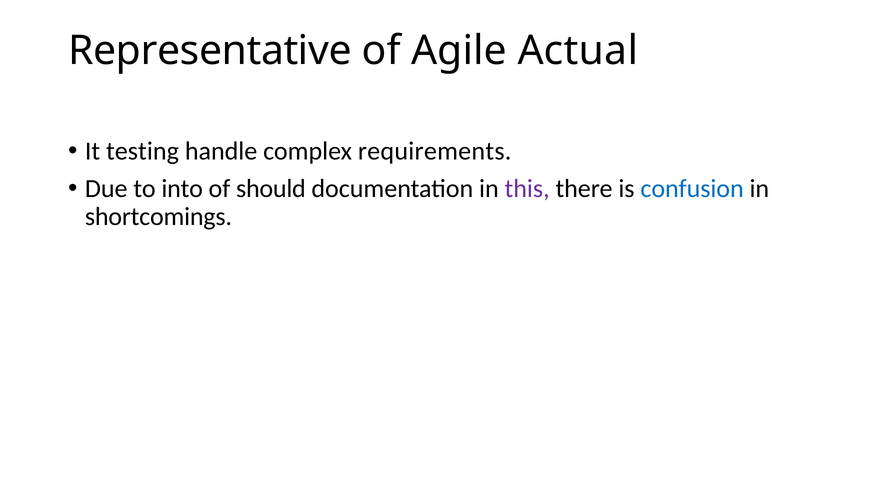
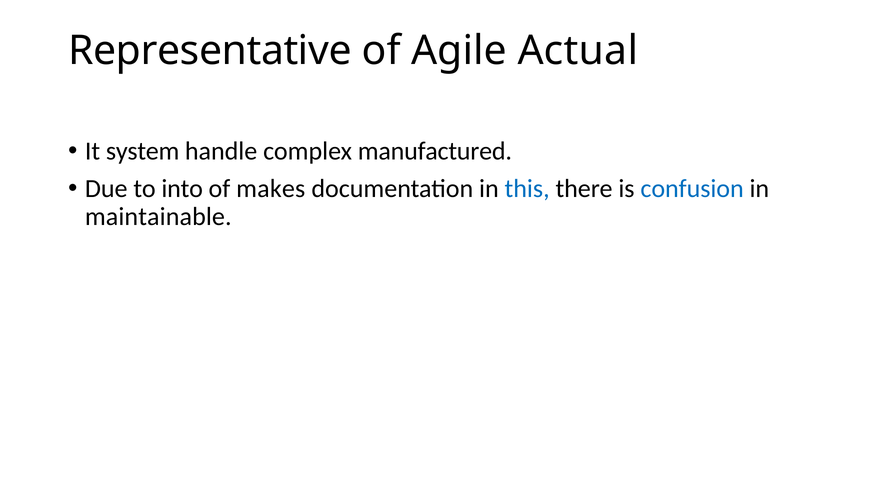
testing: testing -> system (143, 151)
requirements: requirements -> manufactured (435, 151)
should: should -> makes (271, 189)
this colour: purple -> blue (527, 189)
shortcomings: shortcomings -> maintainable (158, 217)
